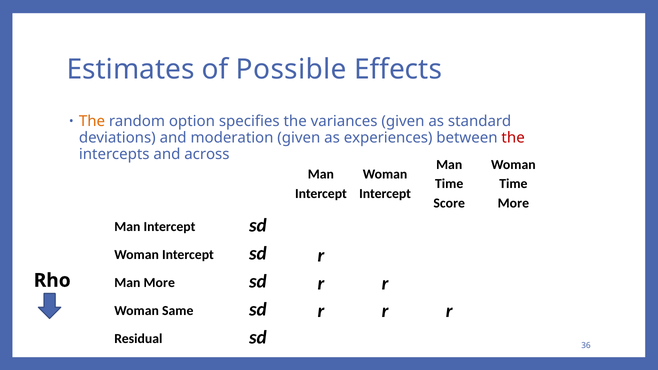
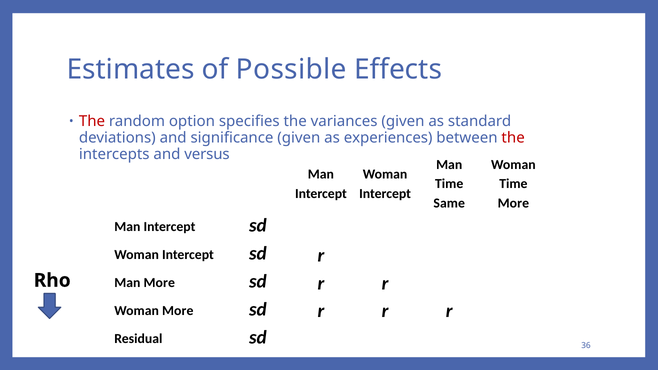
The colour: orange -> red (92, 122)
moderation: moderation -> significance (232, 138)
across: across -> versus (207, 154)
Score: Score -> Same (449, 203)
Woman Same: Same -> More (178, 311)
